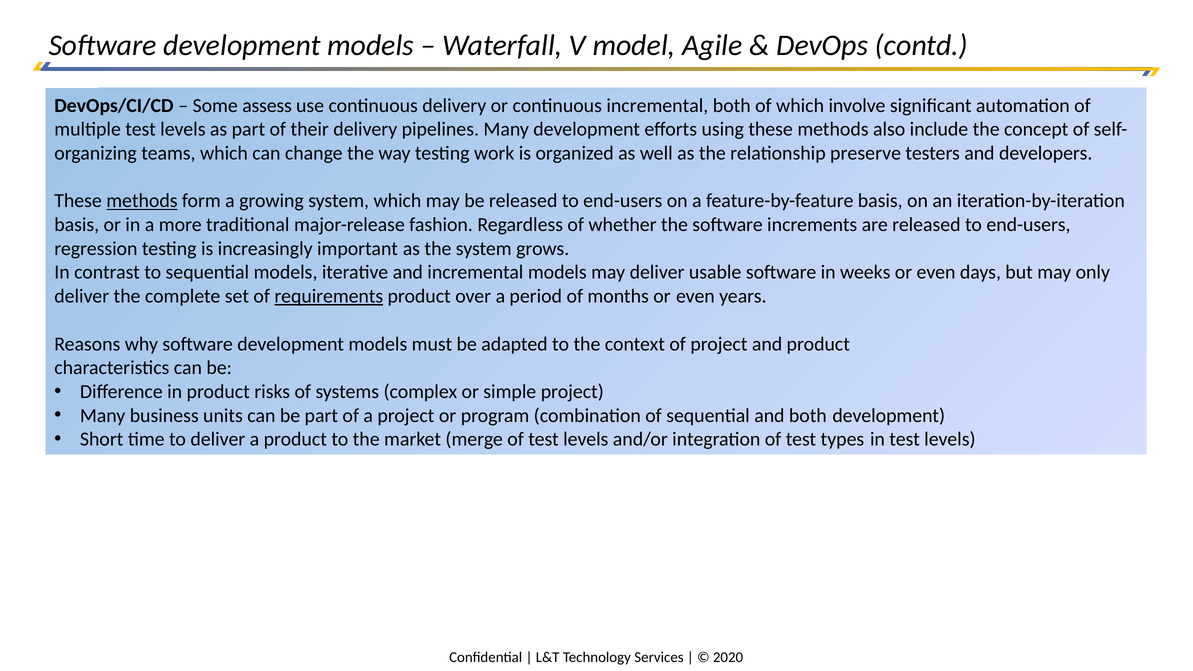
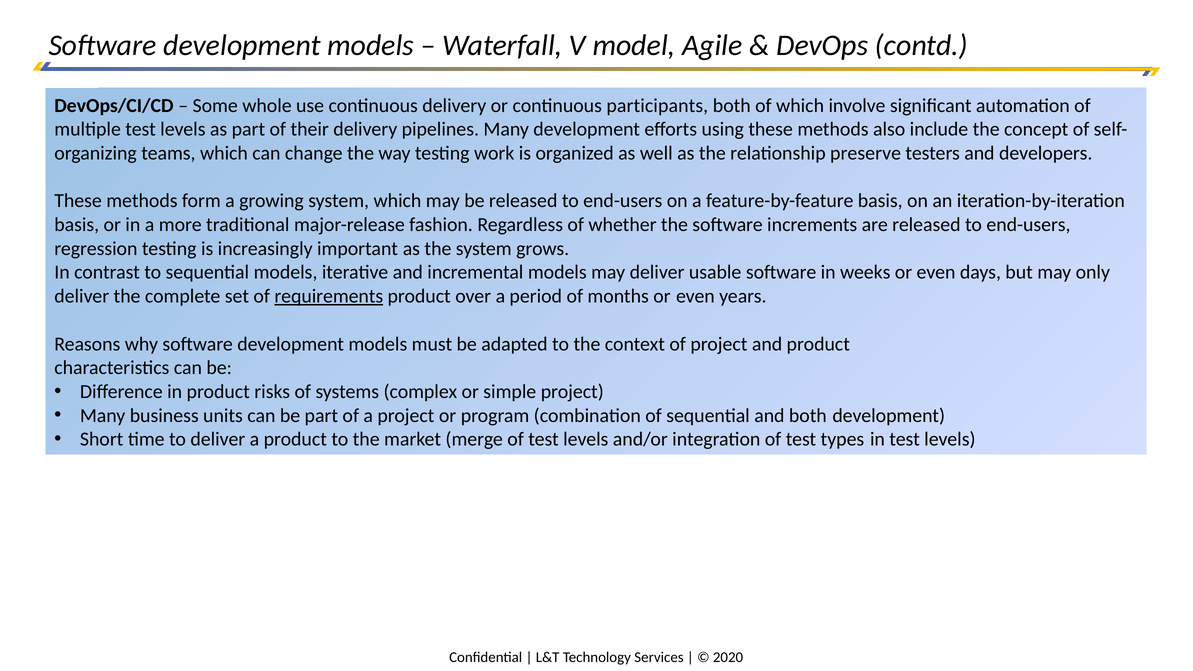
assess: assess -> whole (267, 105)
continuous incremental: incremental -> participants (657, 105)
methods underline: present -> none (142, 201)
